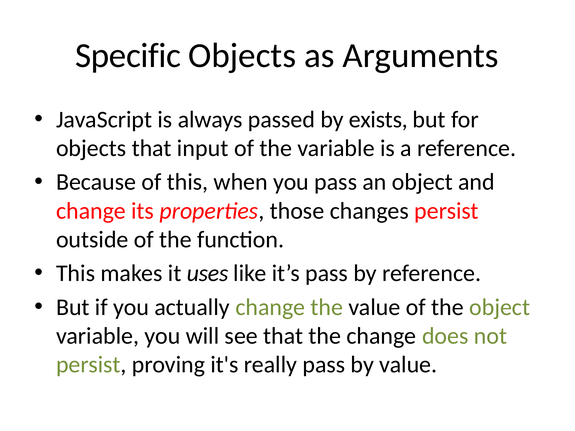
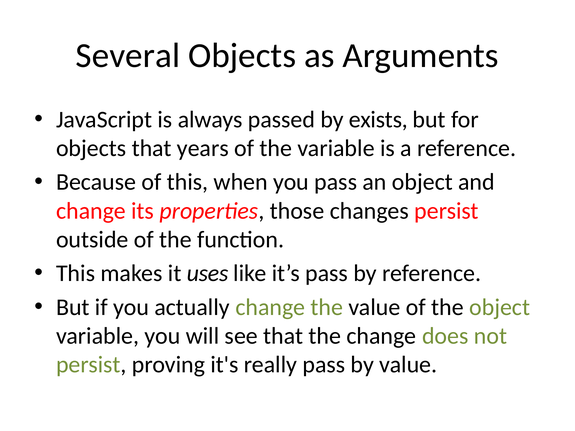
Specific: Specific -> Several (128, 56)
input: input -> years (203, 148)
